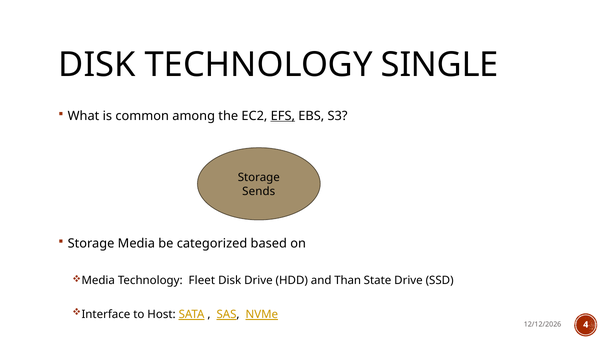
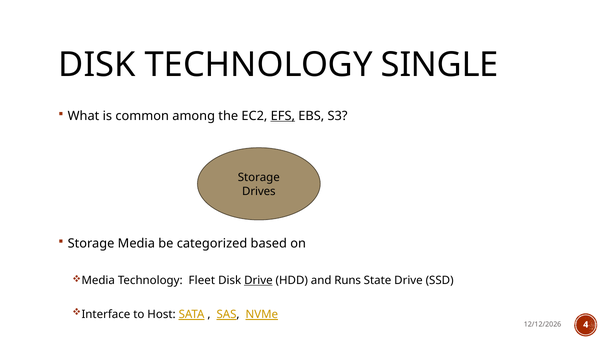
Sends: Sends -> Drives (259, 192)
Drive underline: none -> present (258, 281)
Than: Than -> Runs (348, 281)
